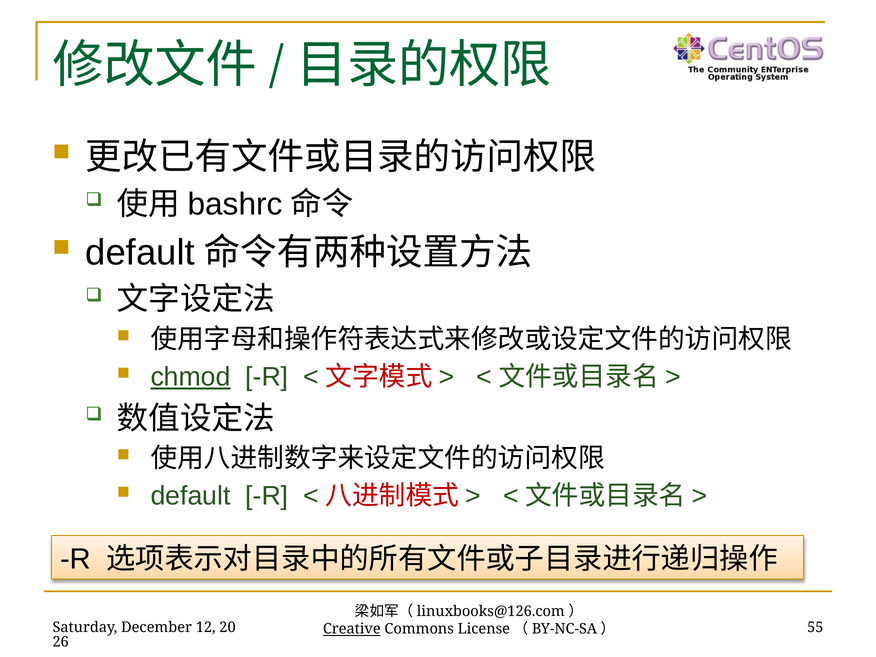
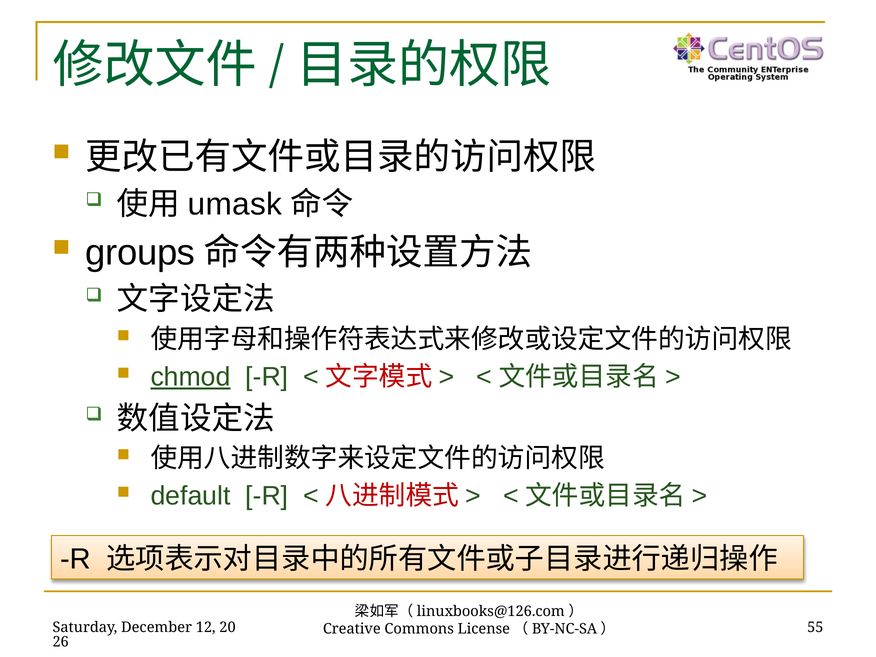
bashrc: bashrc -> umask (235, 204)
default: default -> groups (140, 253)
Creative underline: present -> none (352, 629)
